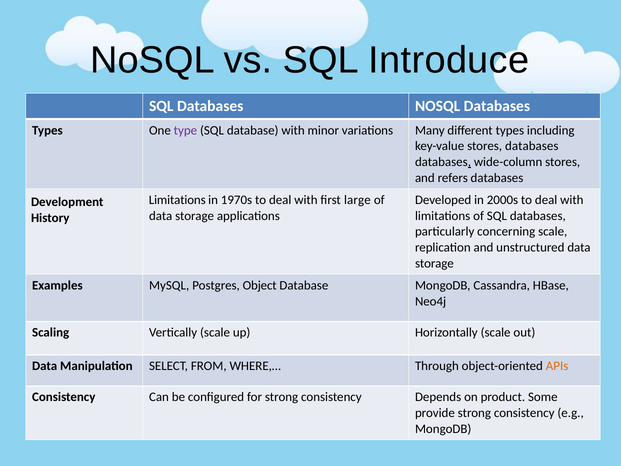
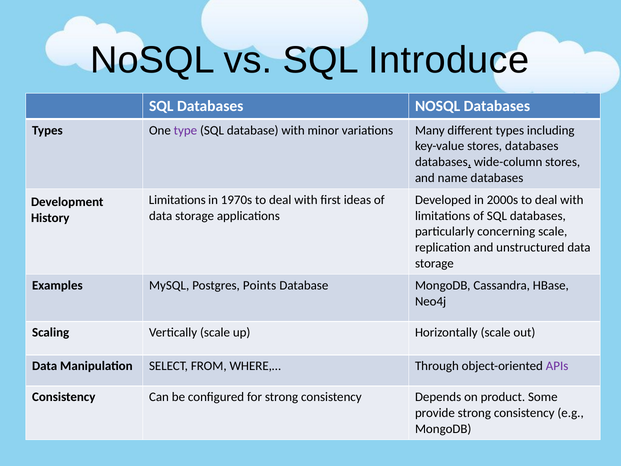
refers: refers -> name (453, 178)
large: large -> ideas (357, 200)
Object: Object -> Points (260, 285)
APIs colour: orange -> purple (557, 366)
